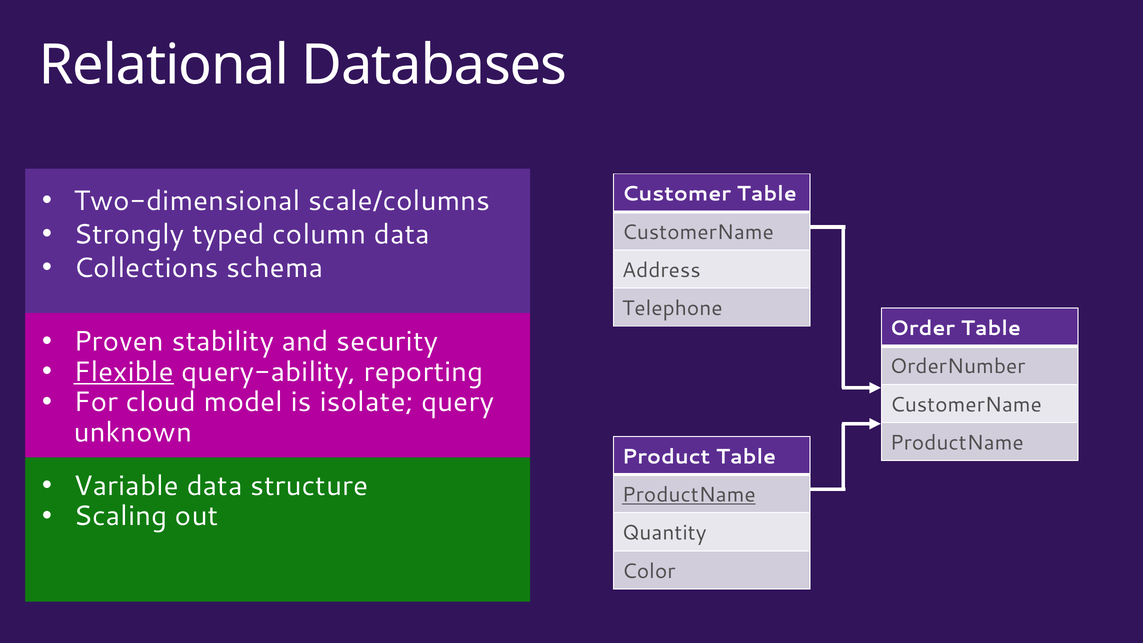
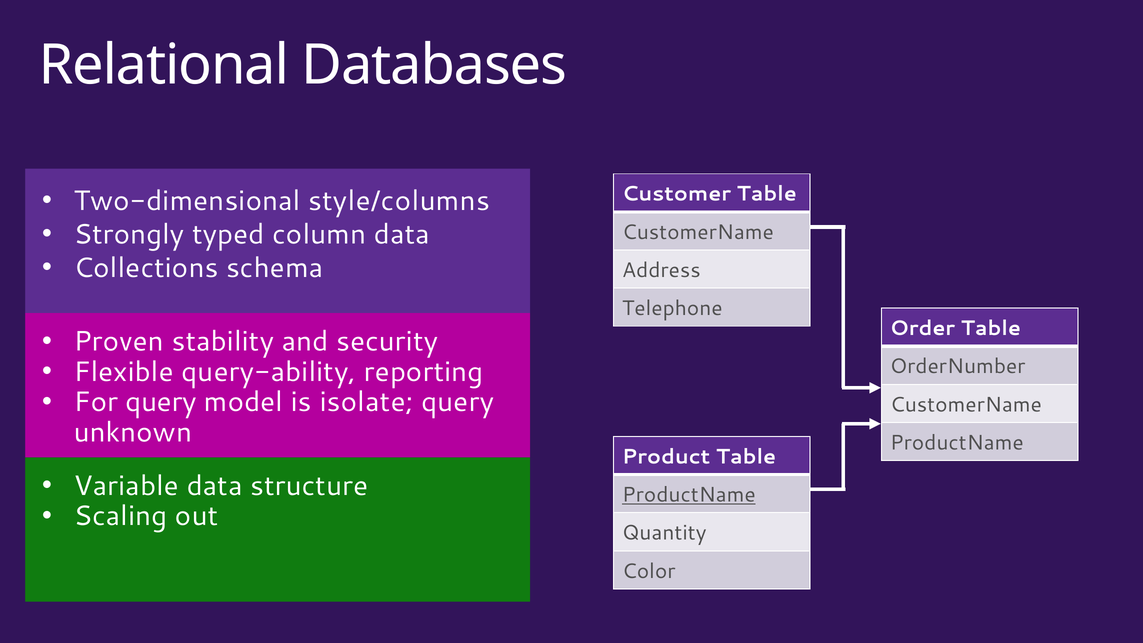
scale/columns: scale/columns -> style/columns (399, 201)
Flexible underline: present -> none (124, 372)
For cloud: cloud -> query (161, 402)
